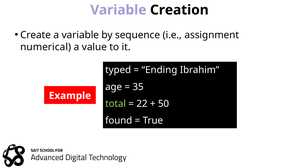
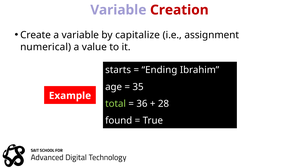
Creation colour: black -> red (179, 10)
sequence: sequence -> capitalize (138, 35)
typed: typed -> starts (118, 70)
22: 22 -> 36 (142, 104)
50: 50 -> 28 (163, 104)
